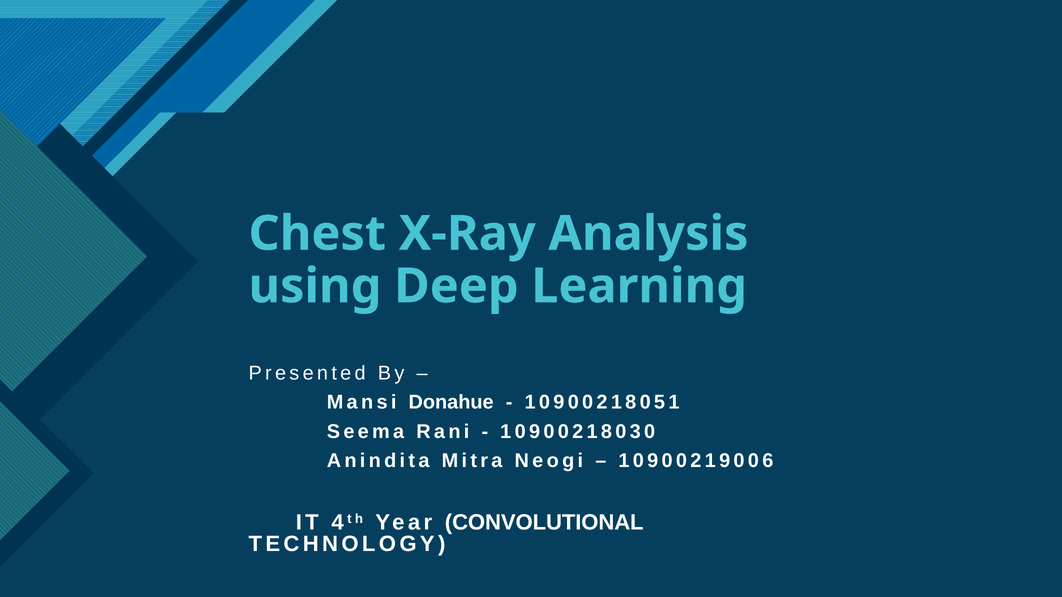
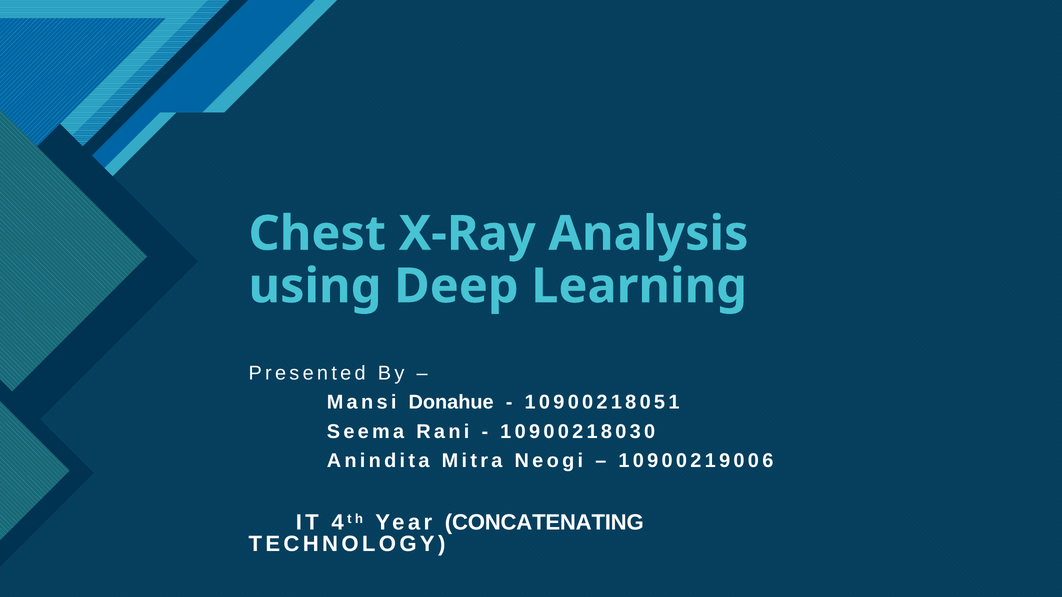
CONVOLUTIONAL: CONVOLUTIONAL -> CONCATENATING (544, 523)
